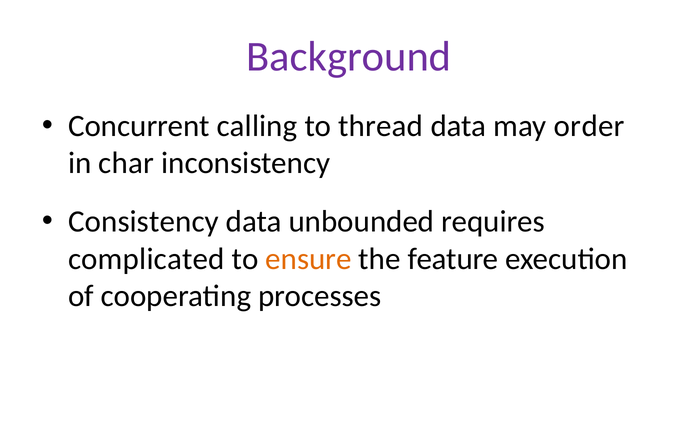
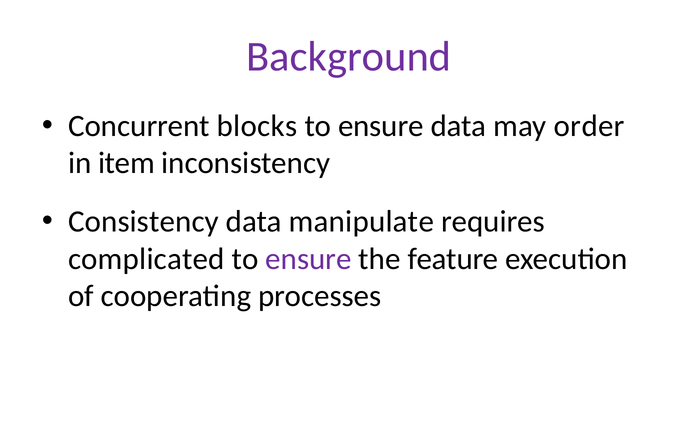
calling: calling -> blocks (257, 126)
thread: thread -> ensure (381, 126)
char: char -> item (126, 163)
unbounded: unbounded -> manipulate (361, 222)
ensure colour: orange -> purple (308, 259)
